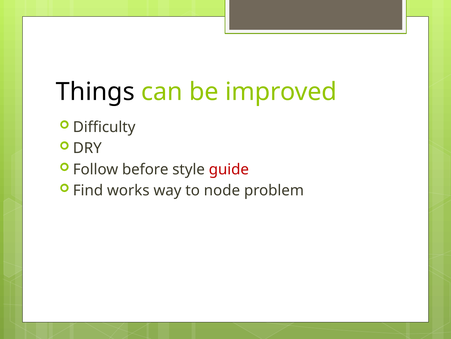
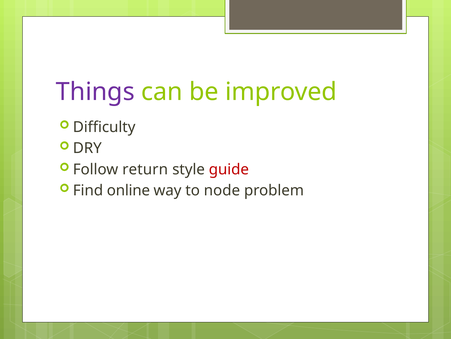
Things colour: black -> purple (95, 92)
before: before -> return (145, 169)
works: works -> online (128, 190)
